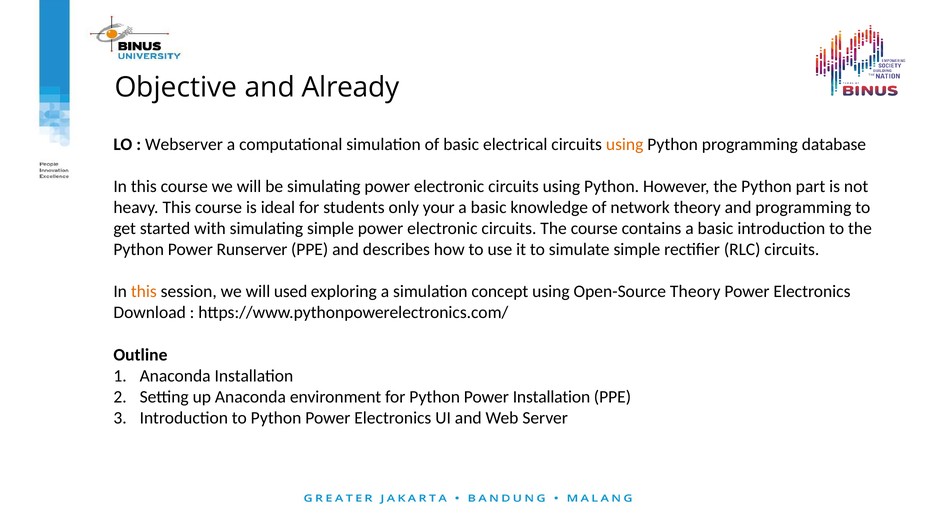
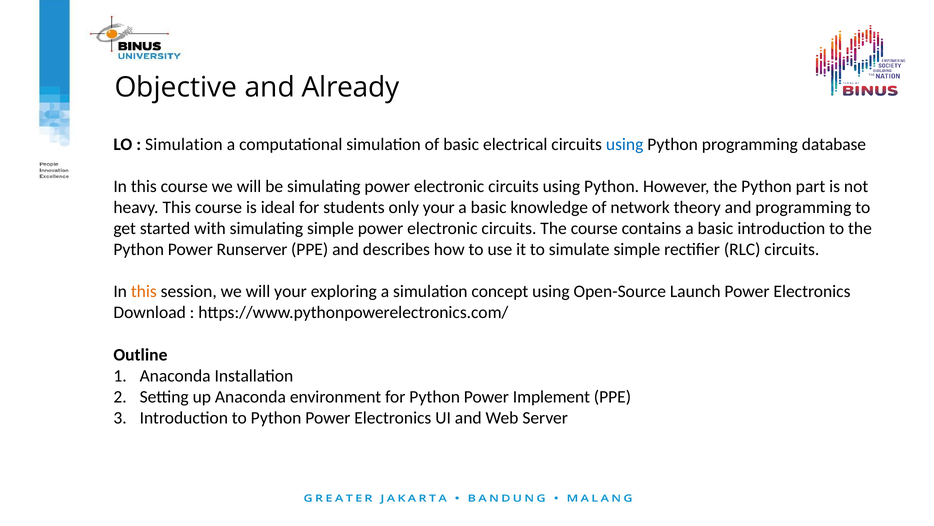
Webserver: Webserver -> Simulation (184, 144)
using colour: orange -> blue (625, 144)
will used: used -> your (291, 291)
Open-Source Theory: Theory -> Launch (695, 291)
Power Installation: Installation -> Implement (551, 396)
